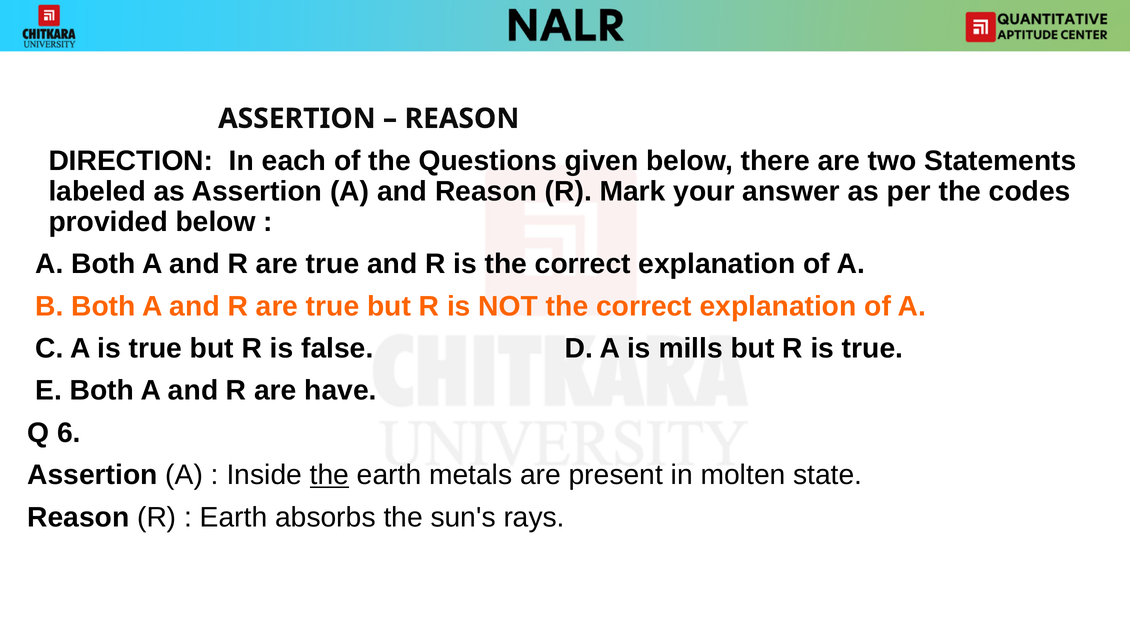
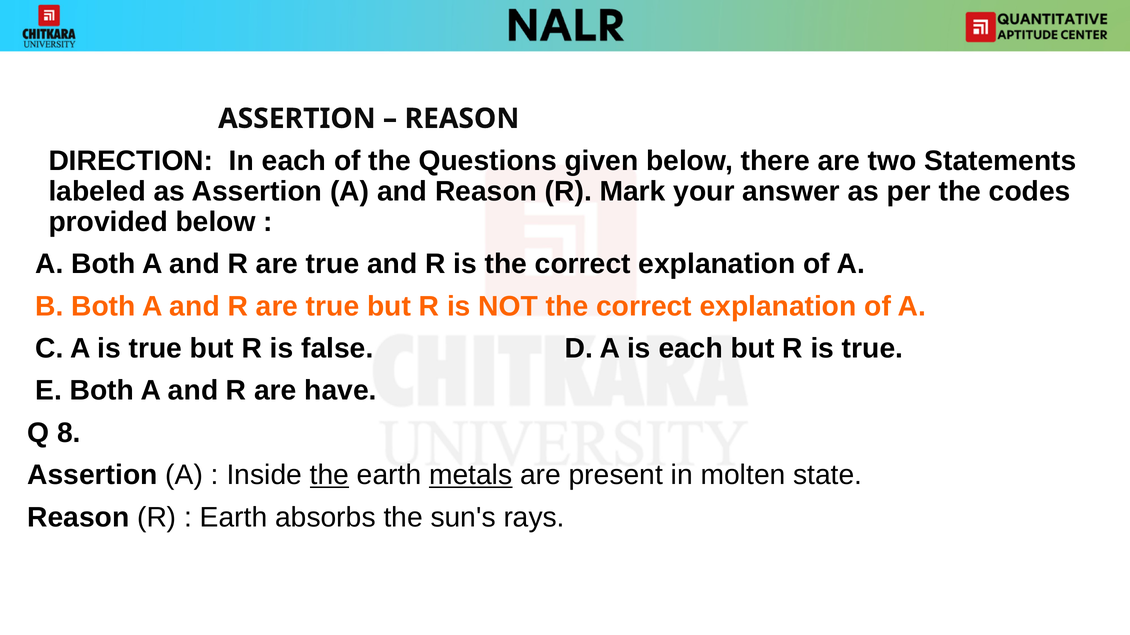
is mills: mills -> each (691, 349)
6: 6 -> 8 (69, 433)
metals underline: none -> present (471, 476)
